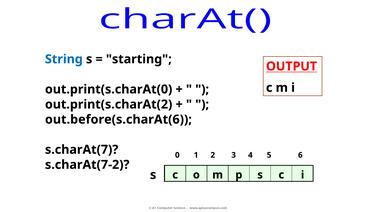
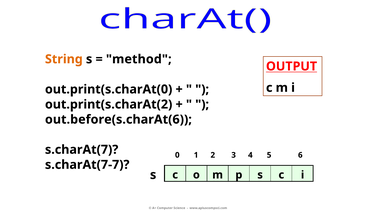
String colour: blue -> orange (64, 59)
starting: starting -> method (139, 59)
s.charAt(7-2: s.charAt(7-2 -> s.charAt(7-7 (87, 164)
